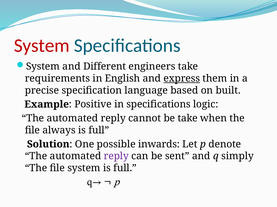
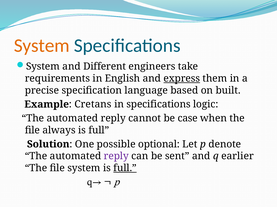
System colour: red -> orange (42, 46)
Positive: Positive -> Cretans (93, 105)
be take: take -> case (188, 119)
inwards: inwards -> optional (159, 145)
simply: simply -> earlier (237, 157)
full underline: none -> present (125, 169)
